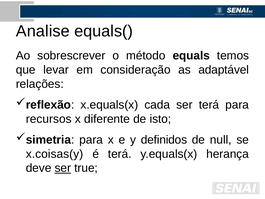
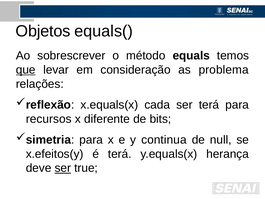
Analise: Analise -> Objetos (43, 31)
que underline: none -> present (26, 70)
adaptável: adaptável -> problema (224, 70)
isto: isto -> bits (160, 119)
definidos: definidos -> continua (164, 140)
x.coisas(y: x.coisas(y -> x.efeitos(y (55, 154)
